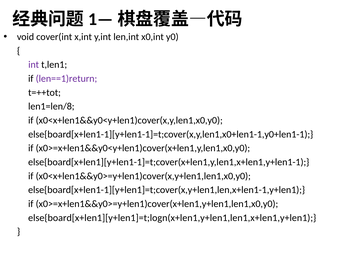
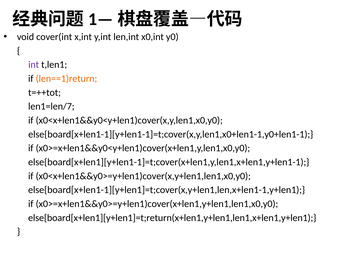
len==1)return colour: purple -> orange (66, 79)
len1=len/8: len1=len/8 -> len1=len/7 (51, 106)
else{board[x+len1][y+len1]=t;logn(x+len1,y+len1,len1,x+len1,y+len1: else{board[x+len1][y+len1]=t;logn(x+len1,y+len1,len1,x+len1,y+len1 -> else{board[x+len1][y+len1]=t;return(x+len1,y+len1,len1,x+len1,y+len1 (172, 218)
